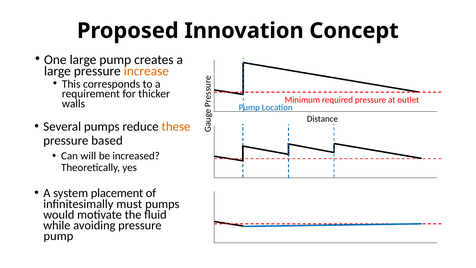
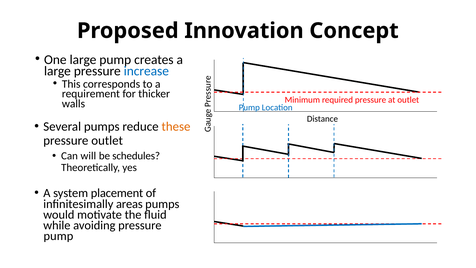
increase colour: orange -> blue (146, 71)
pressure based: based -> outlet (107, 140)
increased: increased -> schedules (136, 156)
must: must -> areas (129, 204)
